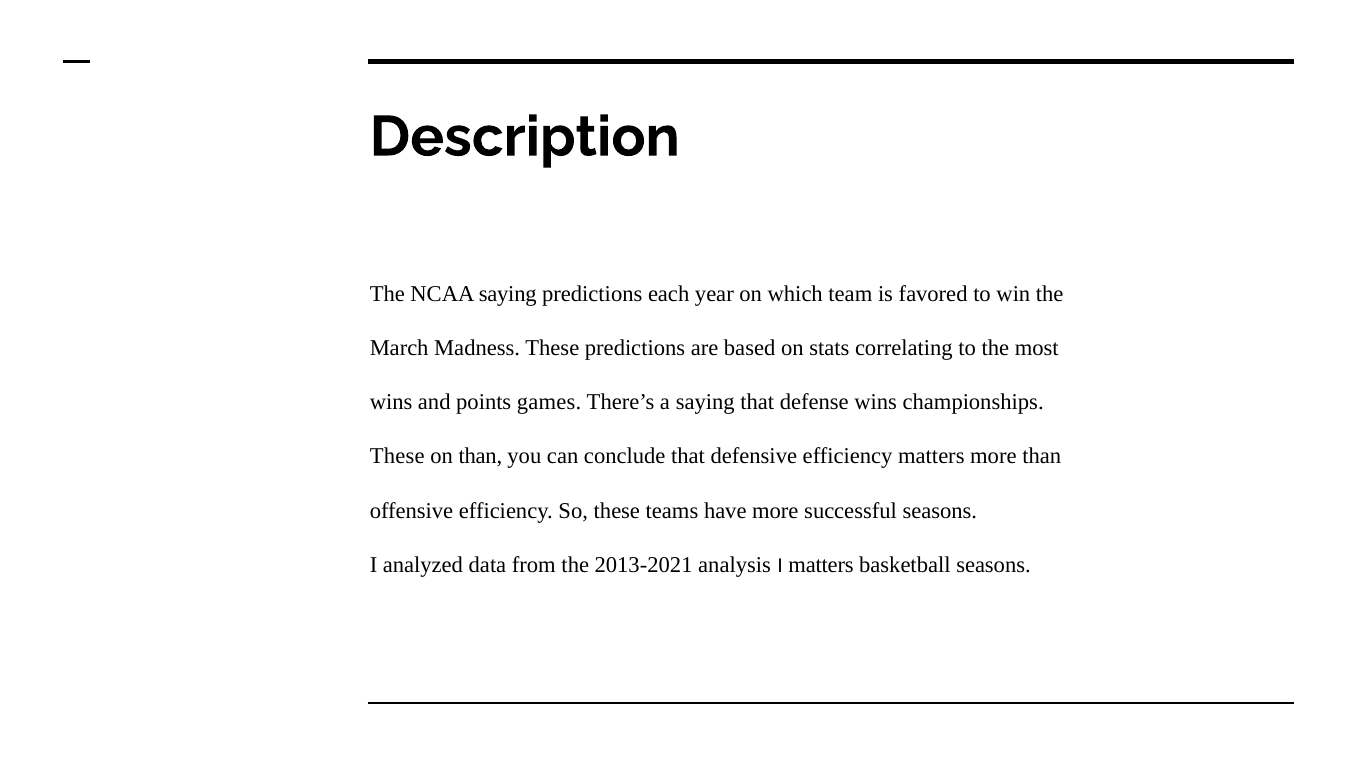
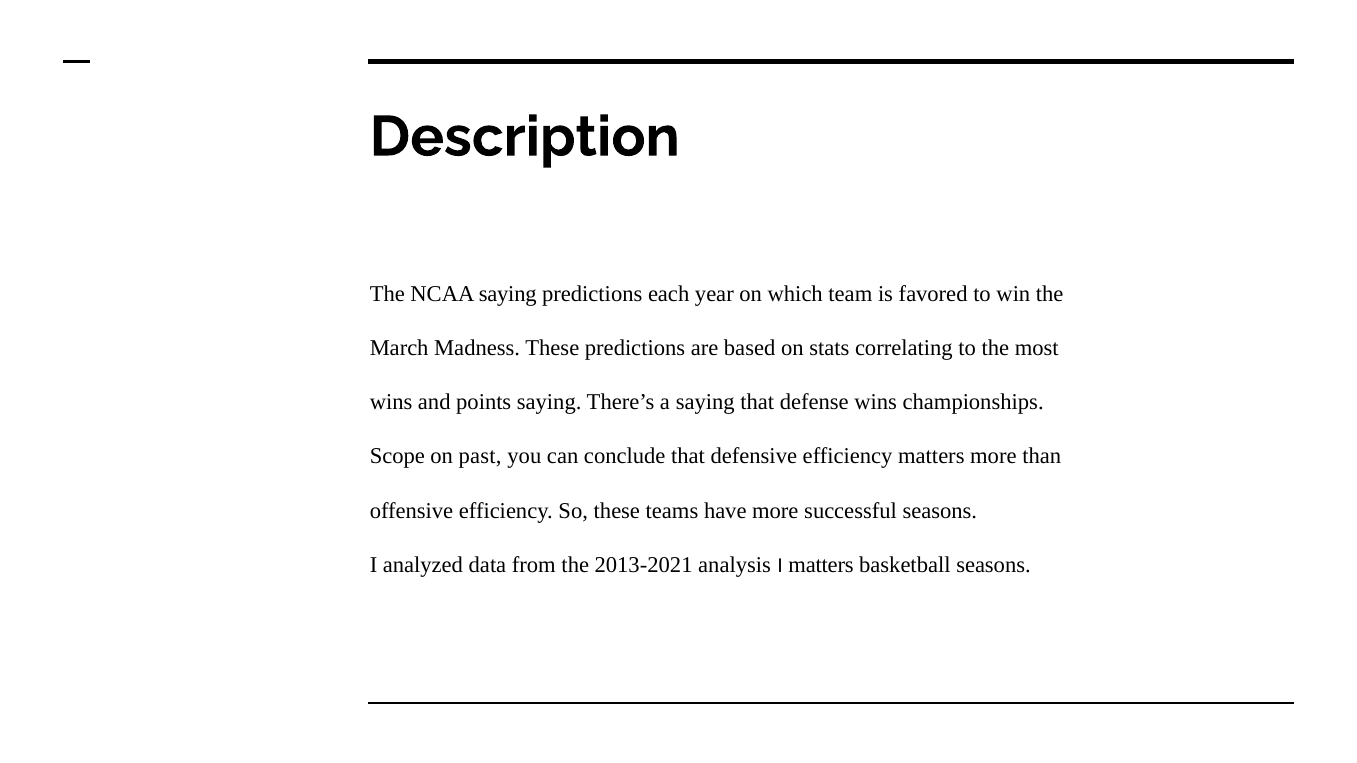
points games: games -> saying (549, 402)
These: These -> Scope (397, 457)
on than: than -> past (480, 457)
